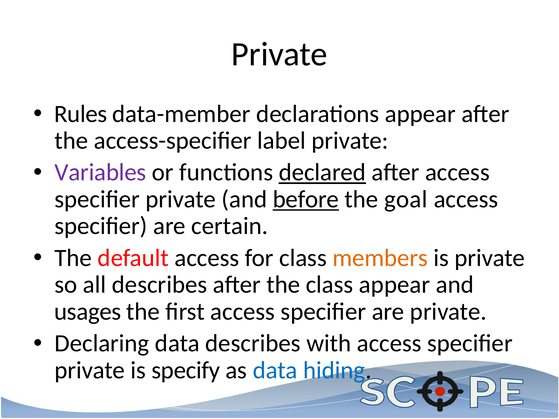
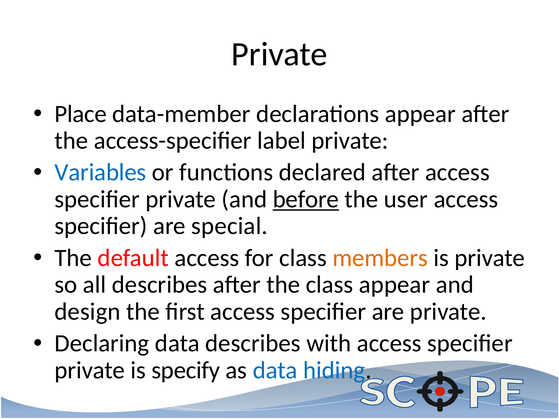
Rules: Rules -> Place (81, 114)
Variables colour: purple -> blue (100, 173)
declared underline: present -> none (322, 173)
goal: goal -> user (406, 199)
certain: certain -> special (230, 226)
usages: usages -> design (88, 312)
